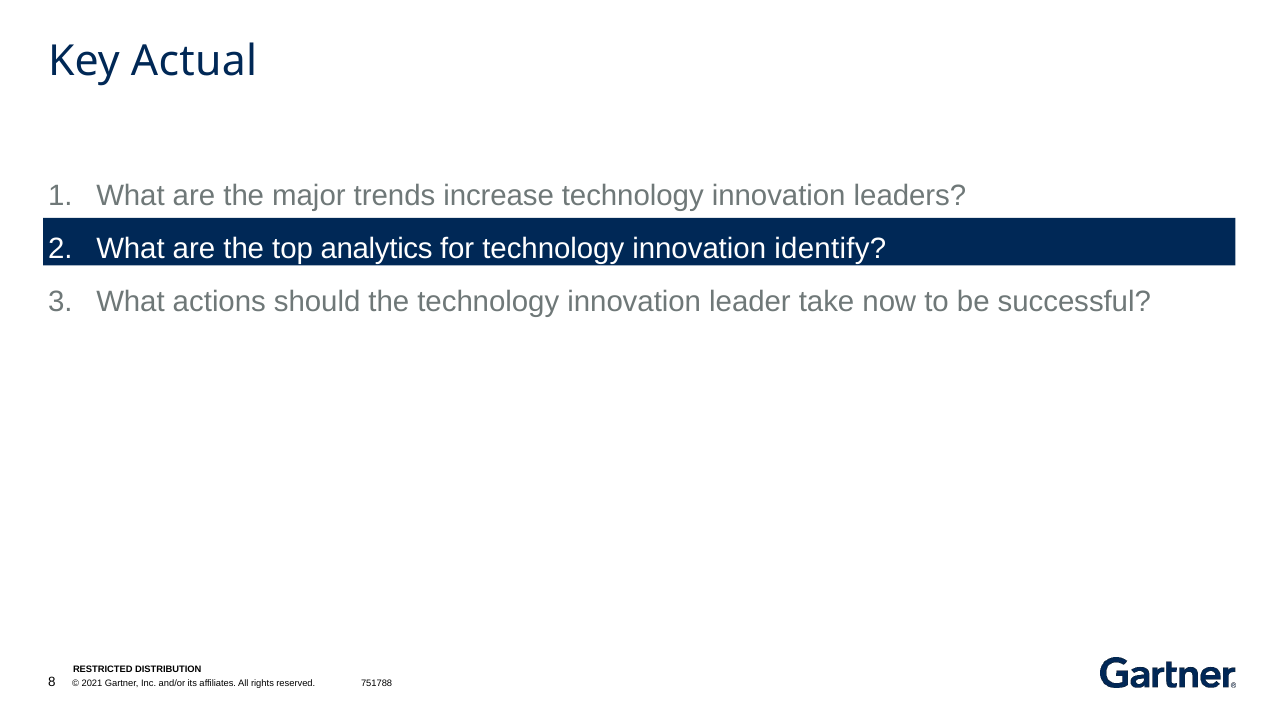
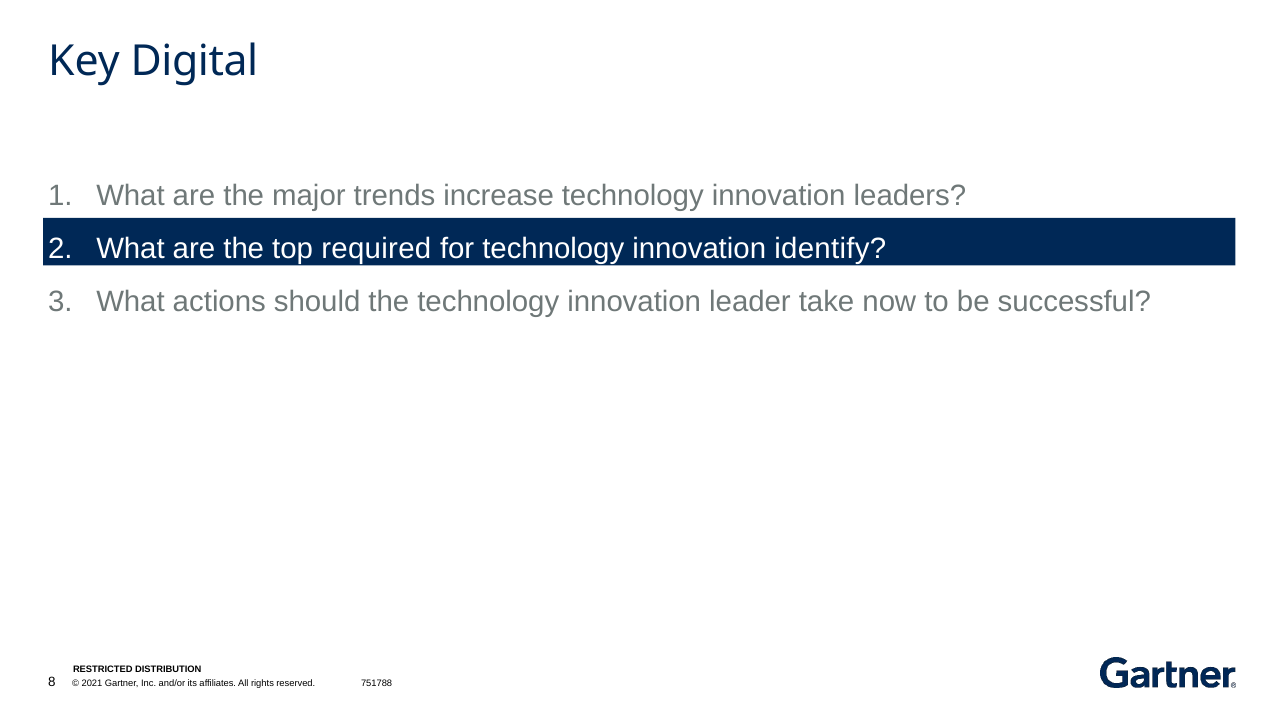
Actual: Actual -> Digital (194, 61)
analytics: analytics -> required (376, 249)
